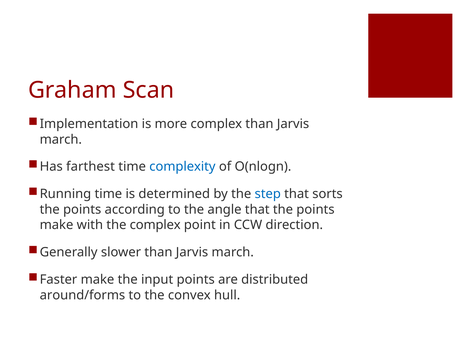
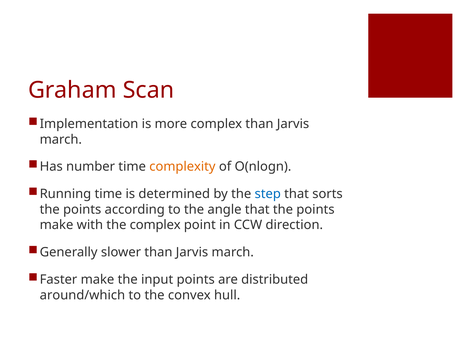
farthest: farthest -> number (91, 167)
complexity colour: blue -> orange (182, 167)
around/forms: around/forms -> around/which (82, 295)
